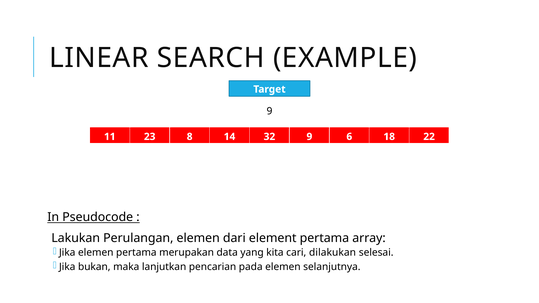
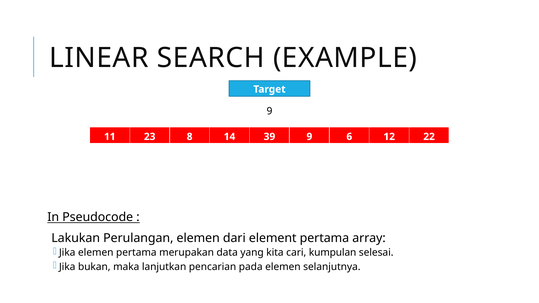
32: 32 -> 39 (269, 137)
18: 18 -> 12 (389, 137)
dilakukan: dilakukan -> kumpulan (333, 253)
